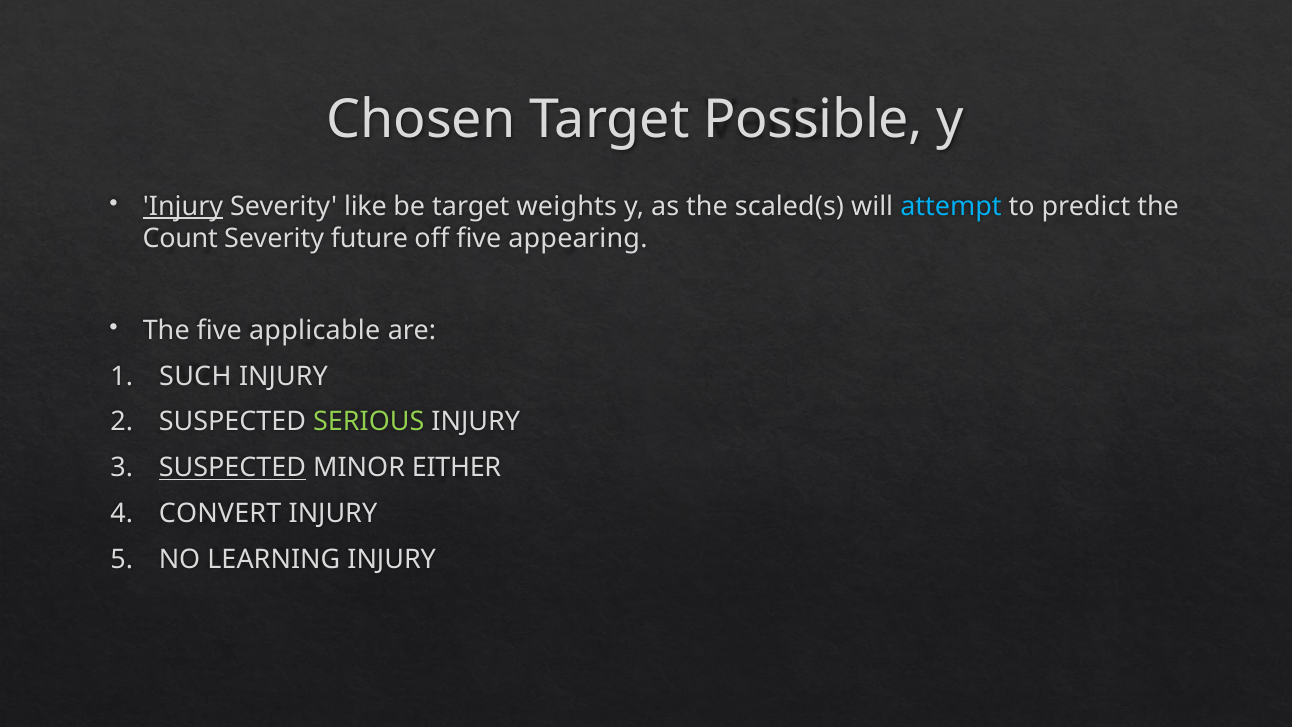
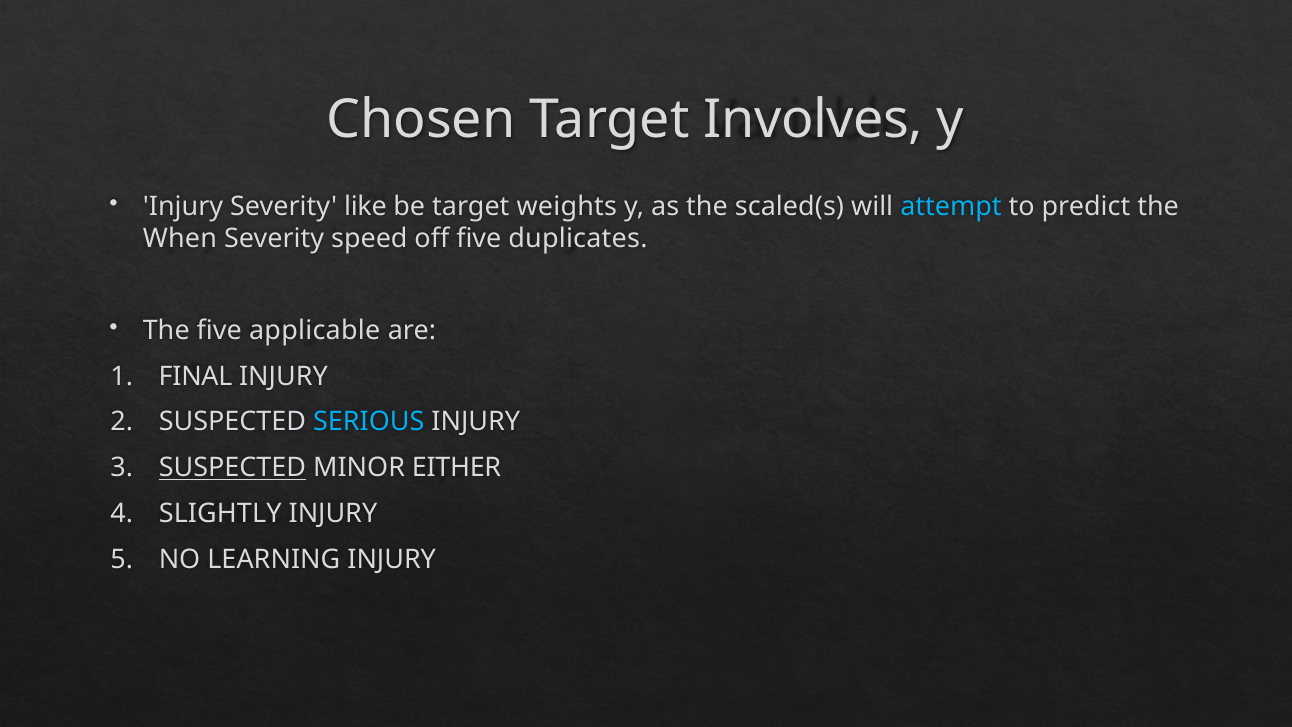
Possible: Possible -> Involves (813, 120)
Injury underline: present -> none (183, 206)
Count: Count -> When (180, 239)
future: future -> speed (369, 239)
appearing: appearing -> duplicates (578, 239)
SUCH: SUCH -> FINAL (196, 376)
SERIOUS colour: light green -> light blue (369, 422)
CONVERT: CONVERT -> SLIGHTLY (220, 513)
